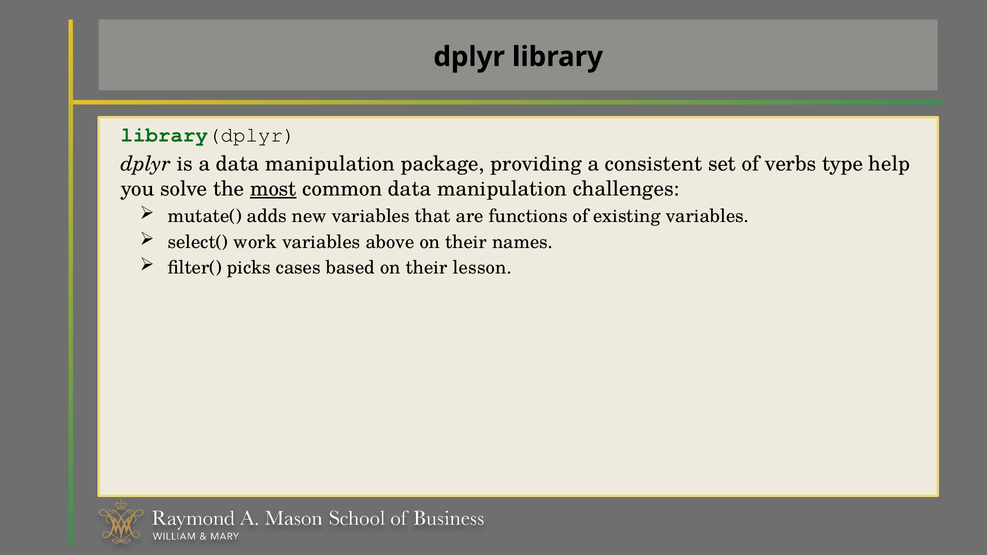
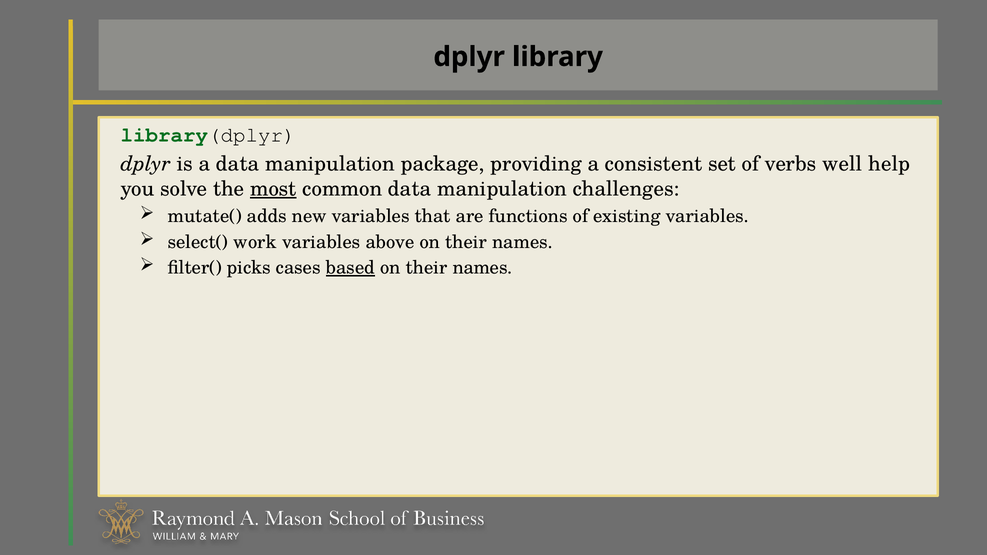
type: type -> well (842, 164)
based underline: none -> present (350, 268)
lesson: lesson -> names (483, 268)
